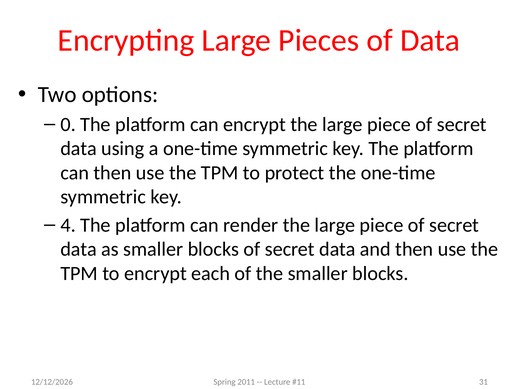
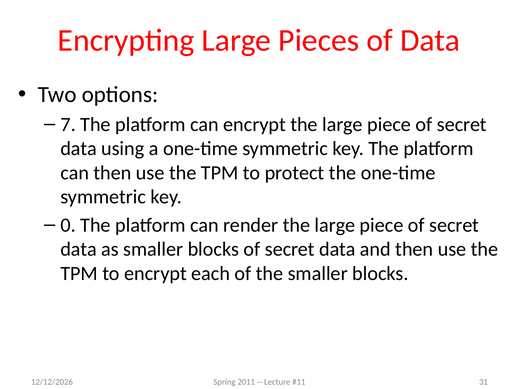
0: 0 -> 7 (68, 124)
4: 4 -> 0 (68, 225)
